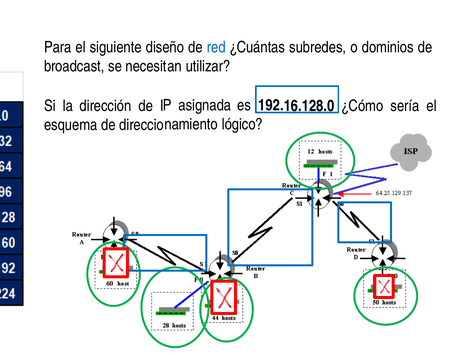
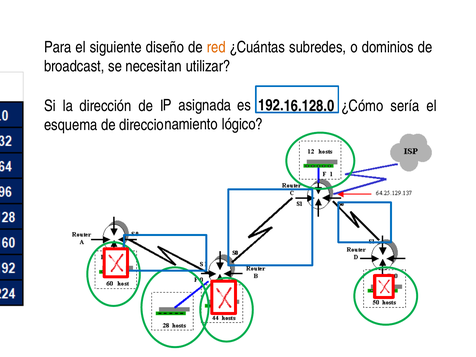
red colour: blue -> orange (216, 47)
